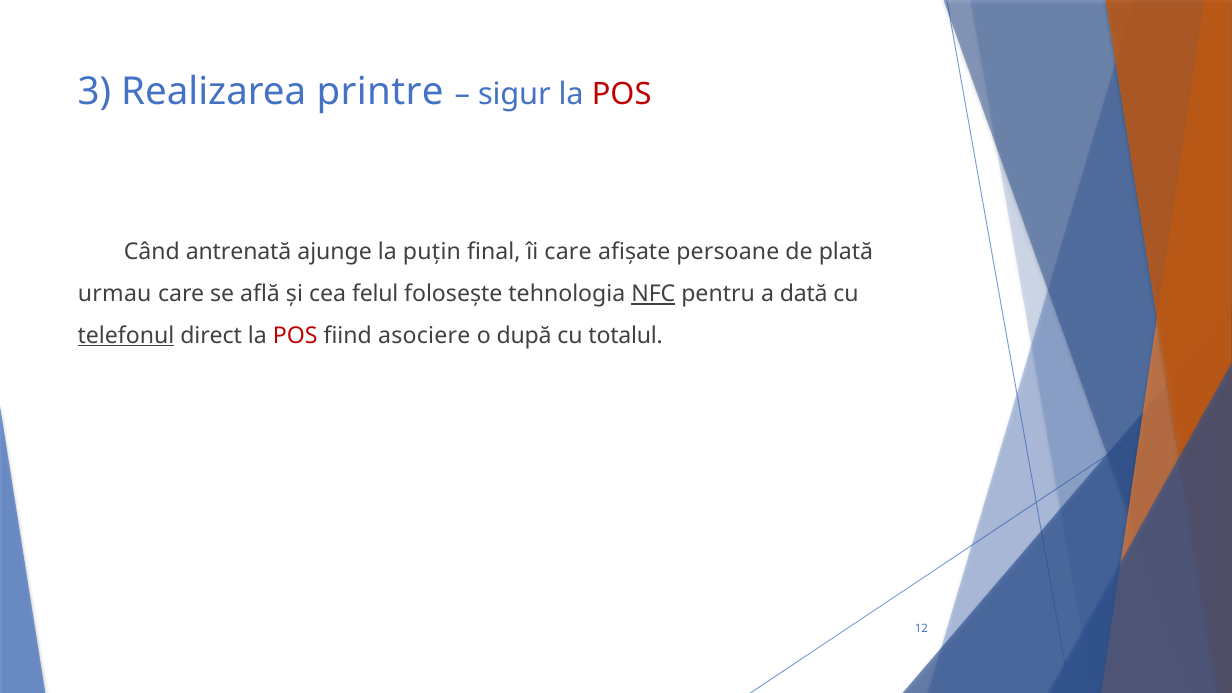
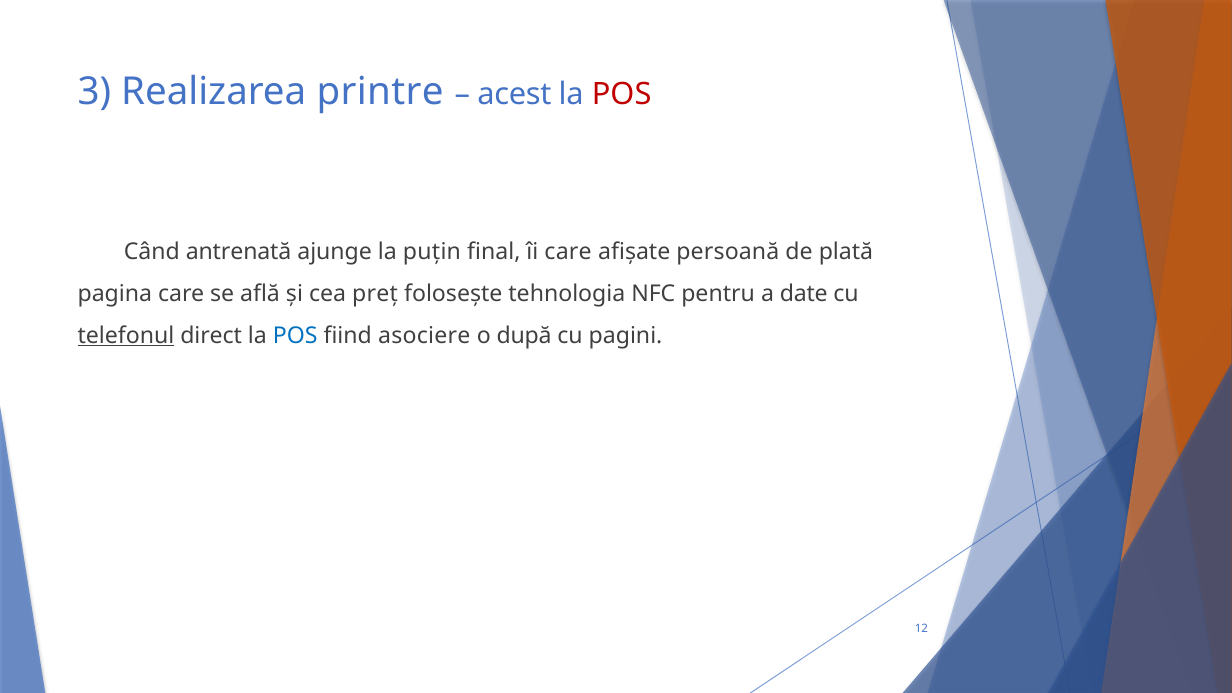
sigur: sigur -> acest (514, 95)
persoane: persoane -> persoană (728, 252)
urmau: urmau -> pagina (115, 294)
felul: felul -> preț (375, 294)
NFC underline: present -> none (653, 294)
dată: dată -> date (804, 294)
POS colour: red -> blue (295, 335)
totalul: totalul -> pagini (626, 335)
